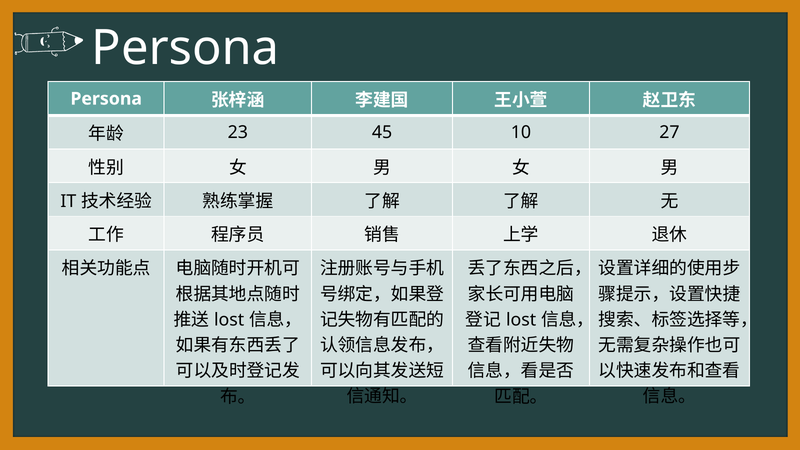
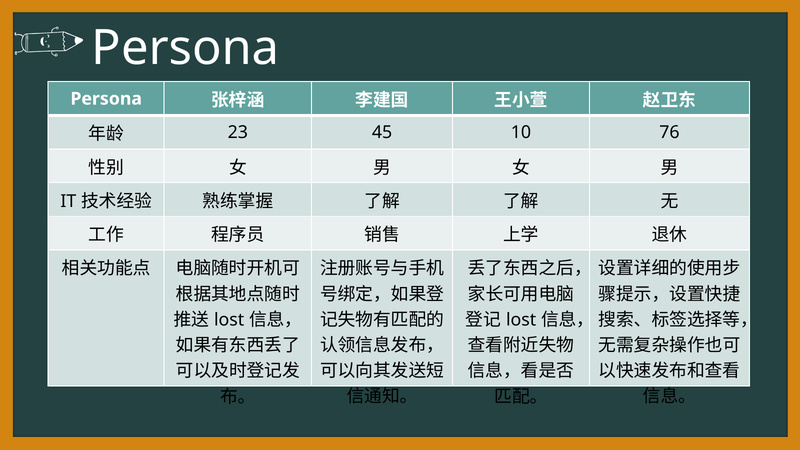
27: 27 -> 76 (669, 132)
